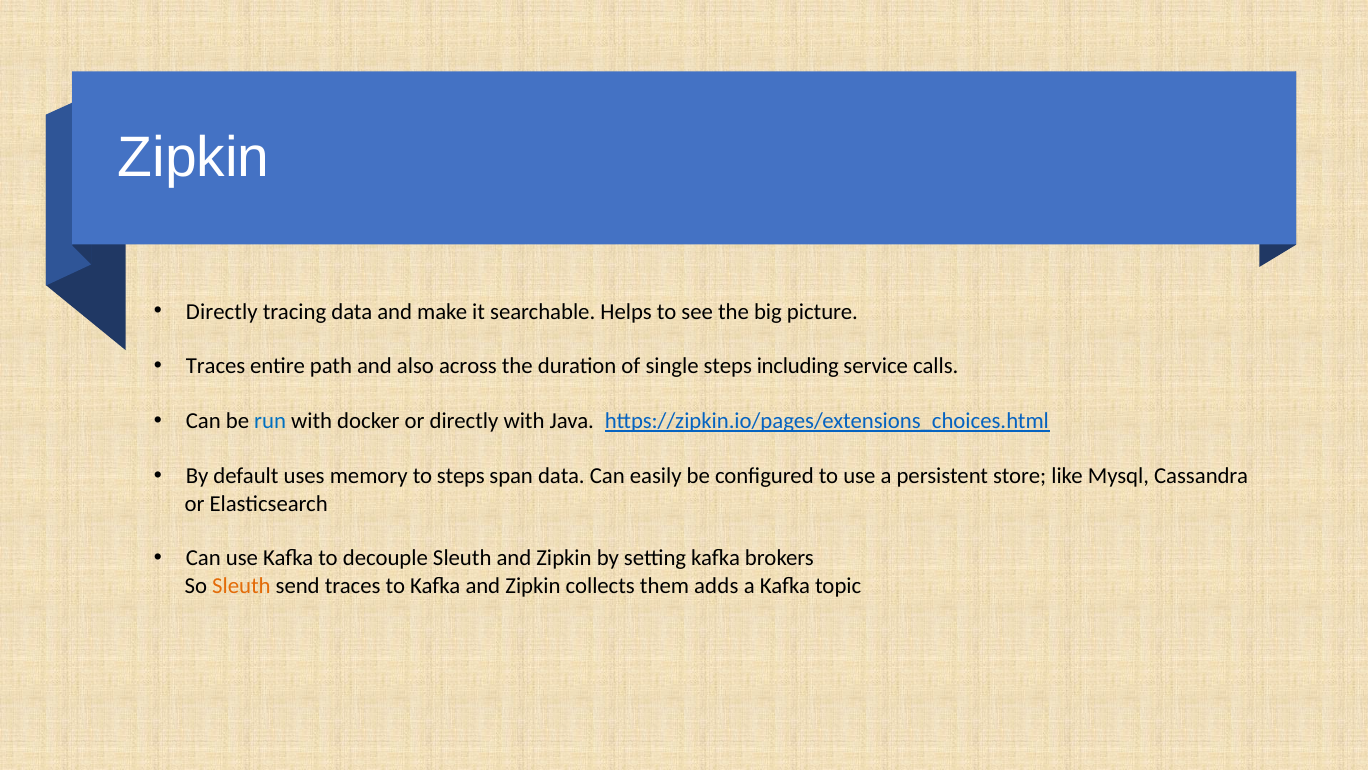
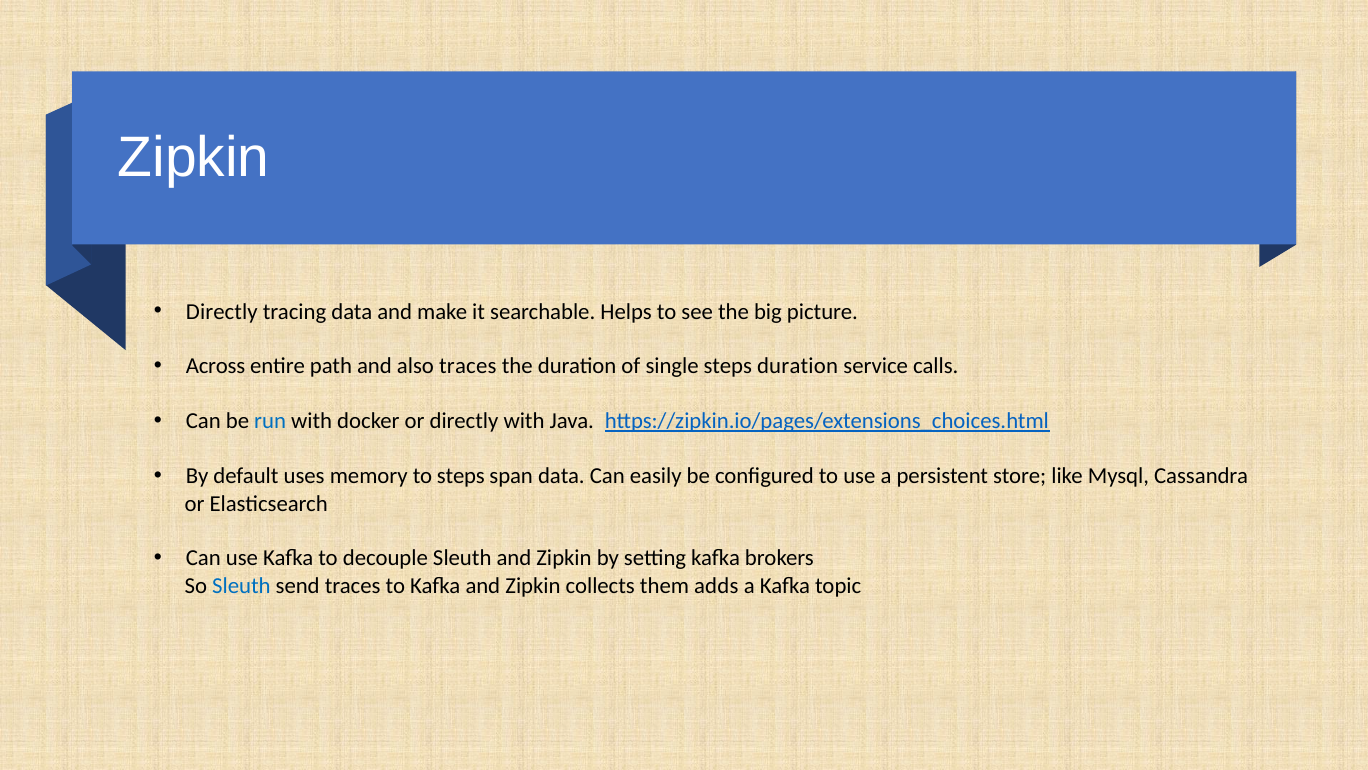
Traces: Traces -> Across (216, 366)
also across: across -> traces (468, 366)
steps including: including -> duration (798, 366)
Sleuth colour: orange -> blue (241, 585)
